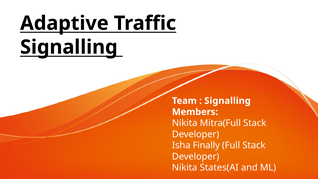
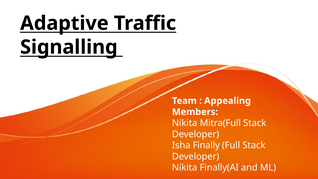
Signalling: Signalling -> Appealing (228, 101)
States(AI: States(AI -> Finally(AI (219, 168)
